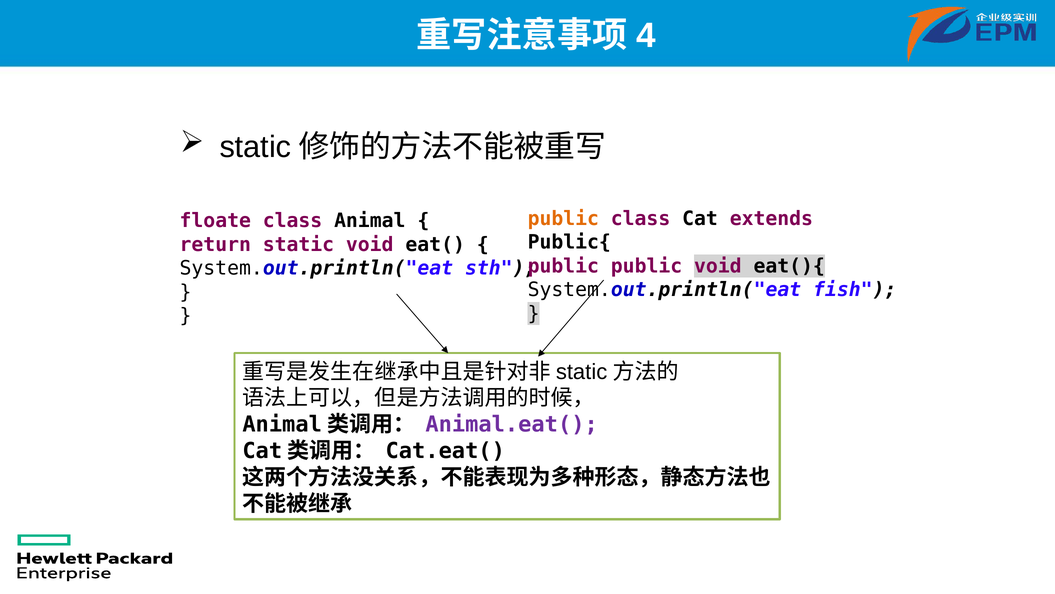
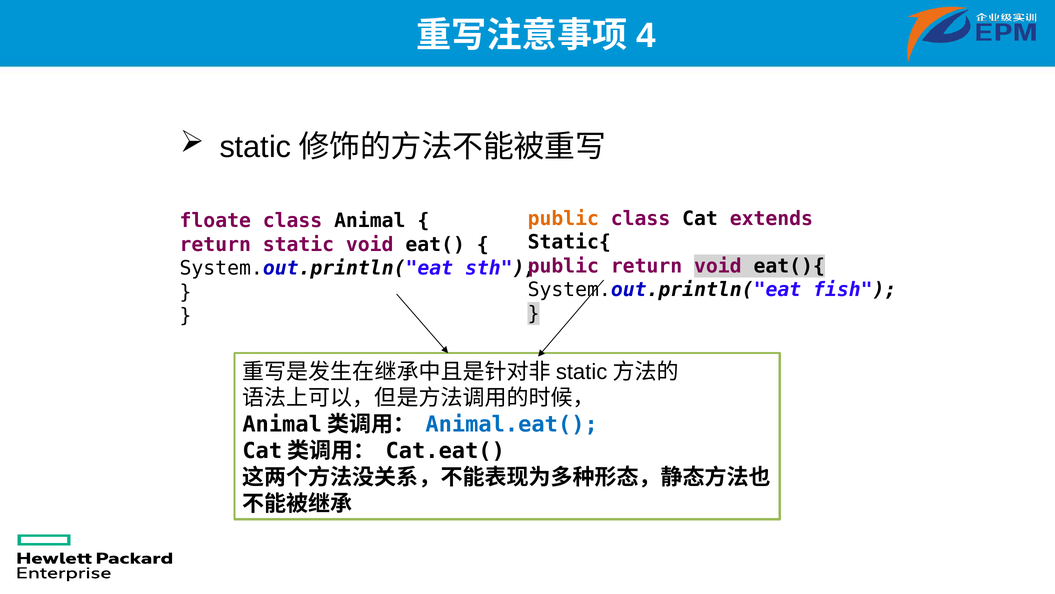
Public{: Public{ -> Static{ (569, 242)
public public: public -> return (647, 266)
Animal.eat( colour: purple -> blue (512, 424)
